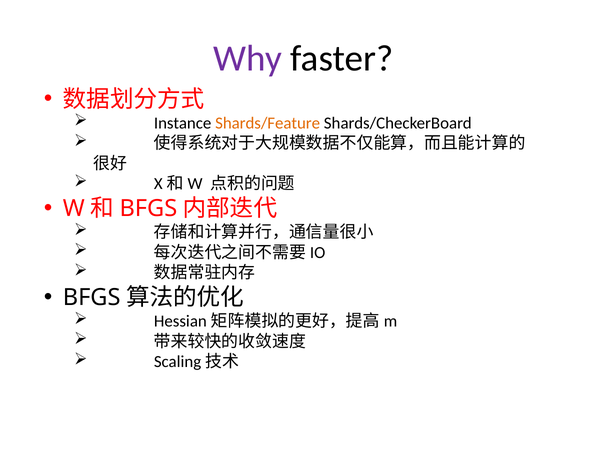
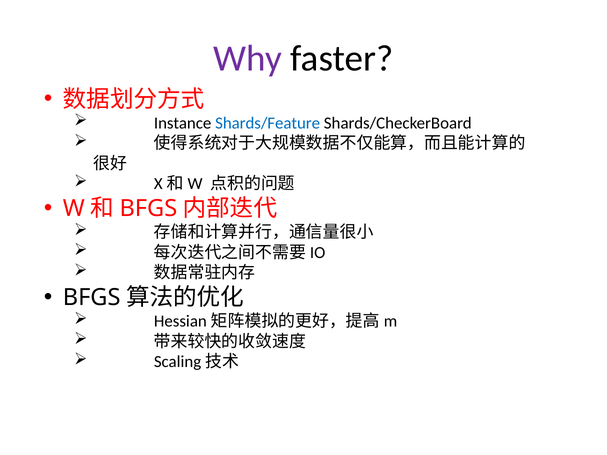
Shards/Feature colour: orange -> blue (268, 123)
